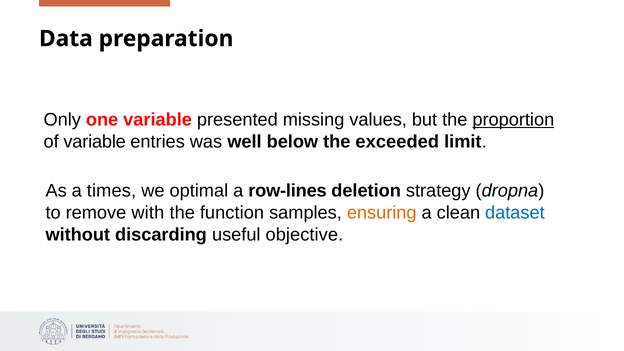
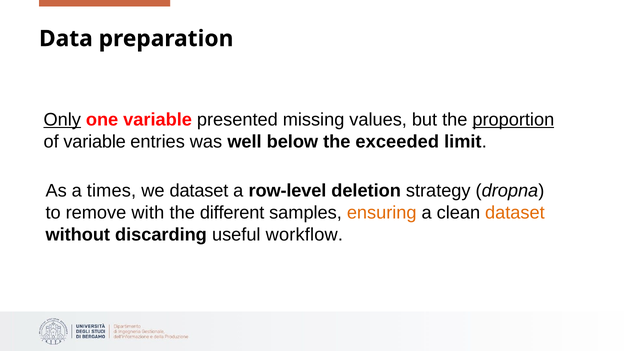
Only underline: none -> present (62, 120)
we optimal: optimal -> dataset (199, 191)
row-lines: row-lines -> row-level (287, 191)
function: function -> different (232, 213)
dataset colour: blue -> orange (515, 213)
objective: objective -> workflow (304, 235)
